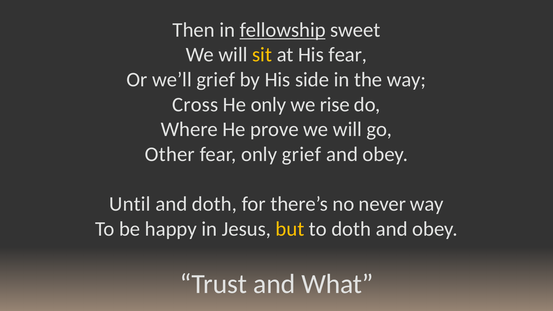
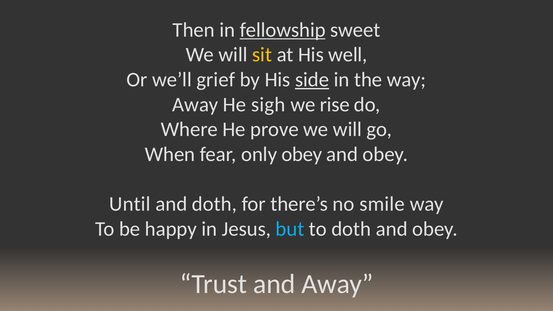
His fear: fear -> well (348, 55)
side underline: none -> present (312, 80)
Cross: Cross -> Away (195, 105)
He only: only -> sigh (268, 105)
Other: Other -> When (170, 154)
only grief: grief -> obey (302, 154)
never: never -> smile (382, 204)
but colour: yellow -> light blue (290, 229)
and What: What -> Away (337, 284)
